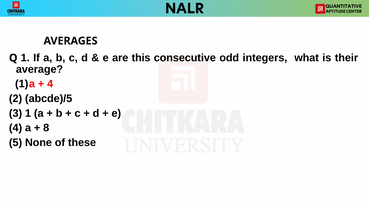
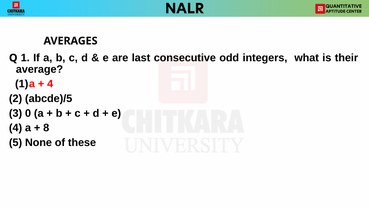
this: this -> last (141, 58)
3 1: 1 -> 0 (28, 113)
